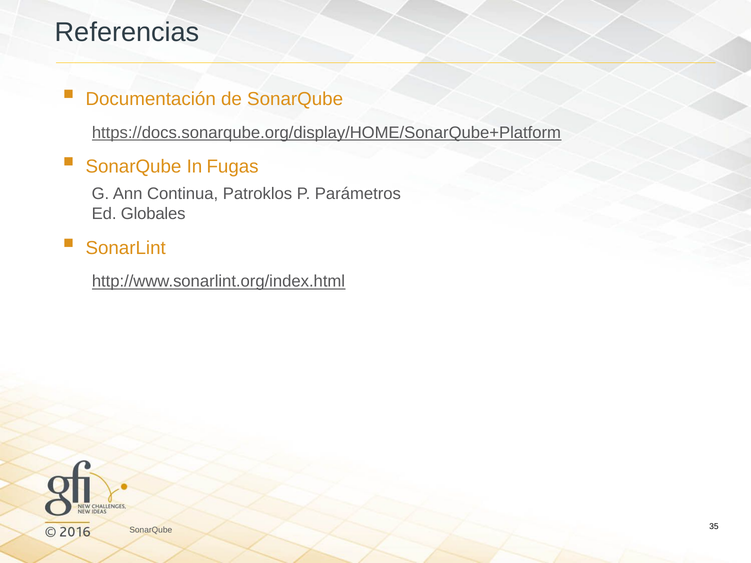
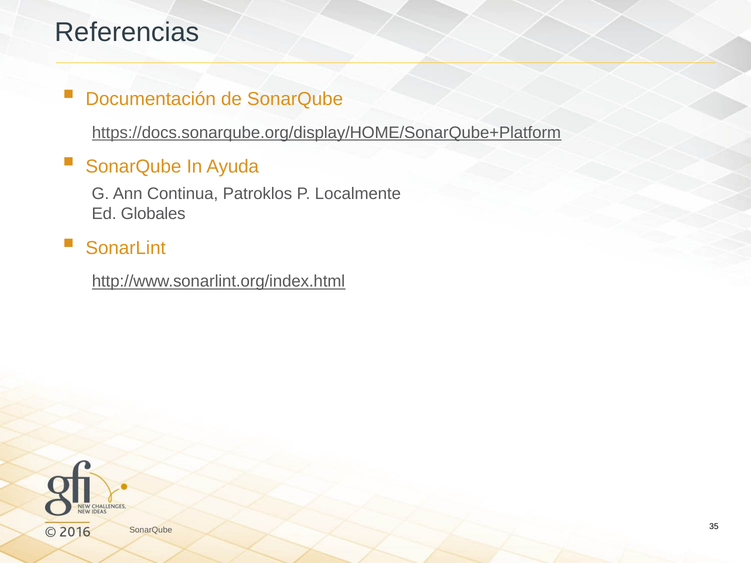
Fugas: Fugas -> Ayuda (233, 167)
Parámetros: Parámetros -> Localmente (358, 194)
